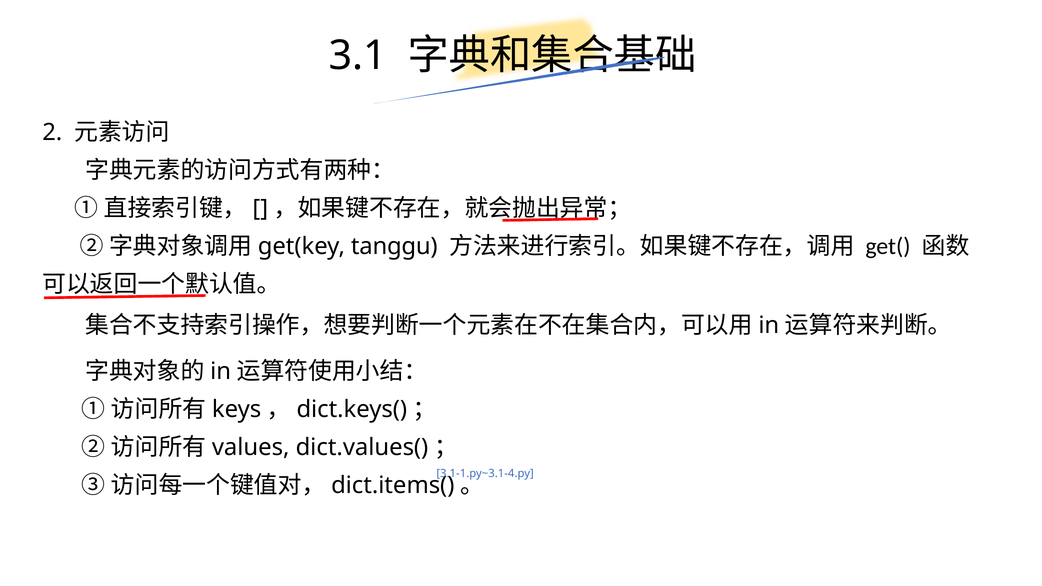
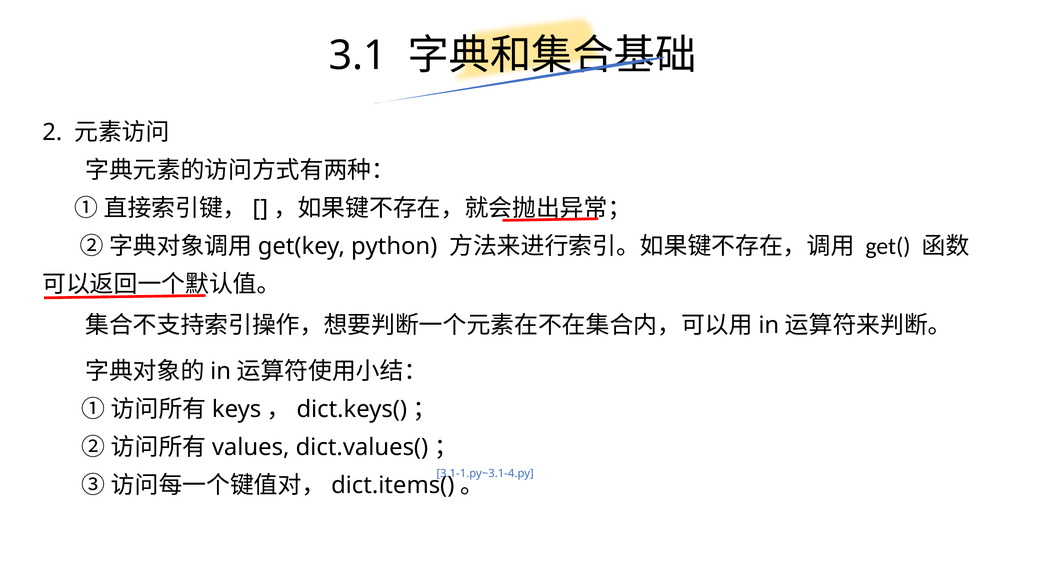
tanggu: tanggu -> python (394, 247)
